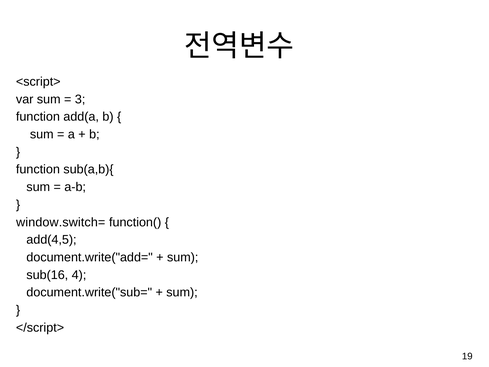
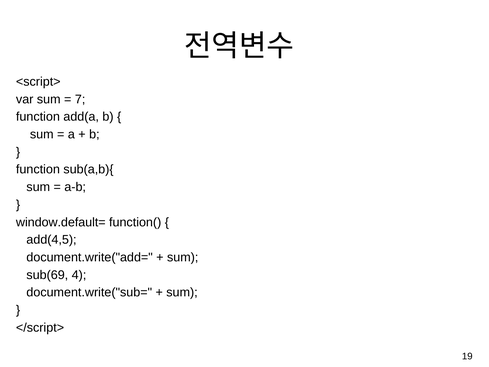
3: 3 -> 7 (80, 99)
window.switch=: window.switch= -> window.default= (61, 222)
sub(16: sub(16 -> sub(69 (47, 275)
